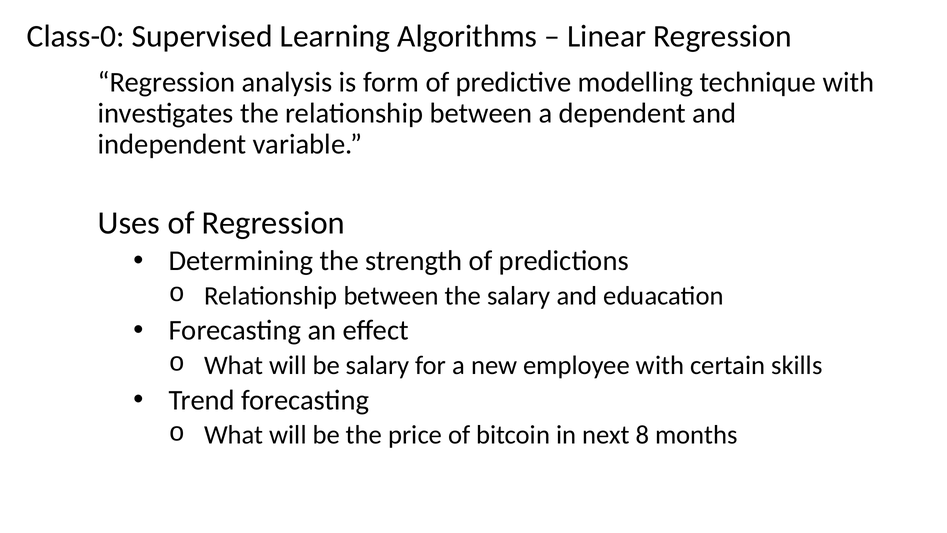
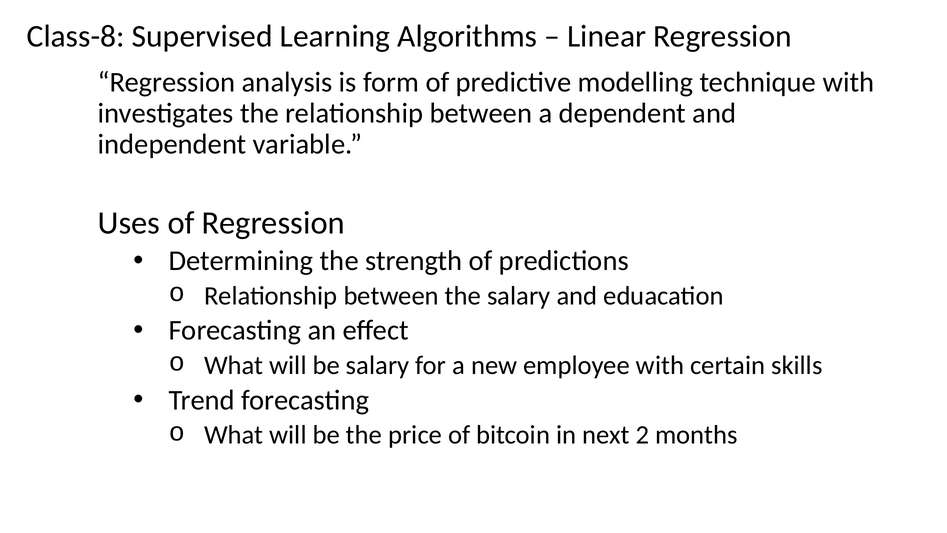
Class-0: Class-0 -> Class-8 (76, 36)
8: 8 -> 2 (642, 435)
